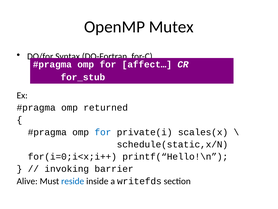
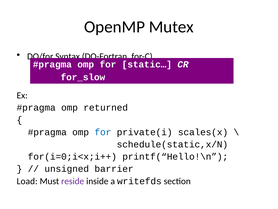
affect…: affect… -> static… (147, 64)
for_stub: for_stub -> for_slow (83, 77)
invoking: invoking -> unsigned (67, 169)
Alive: Alive -> Load (27, 181)
reside colour: blue -> purple (73, 181)
